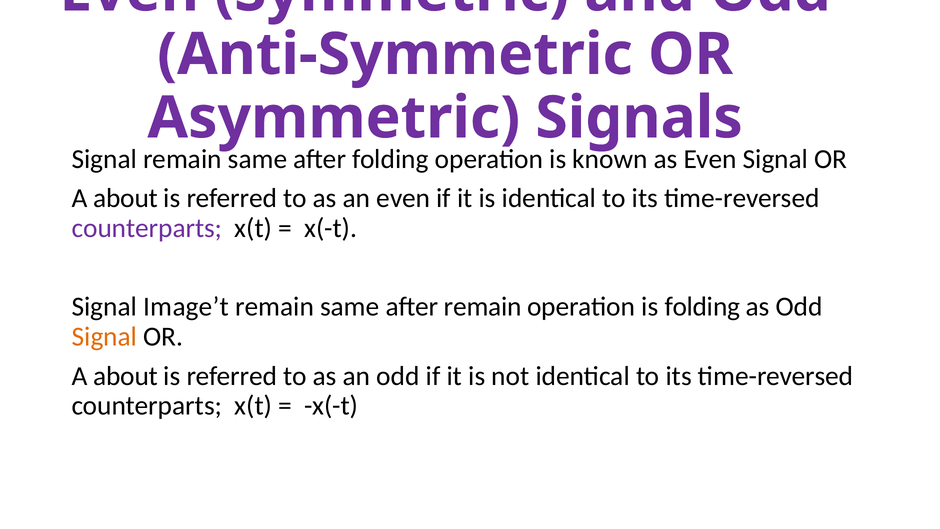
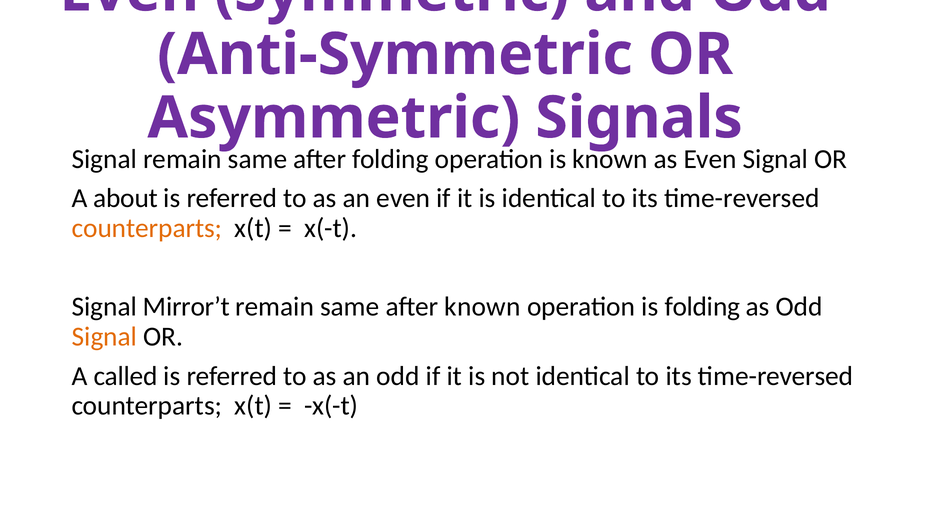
counterparts colour: purple -> orange (147, 228)
Image’t: Image’t -> Mirror’t (186, 307)
after remain: remain -> known (482, 307)
about: about -> called (126, 376)
